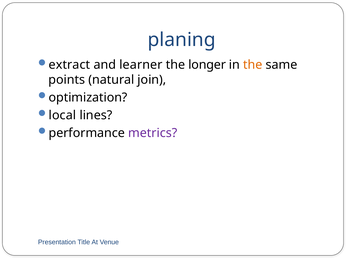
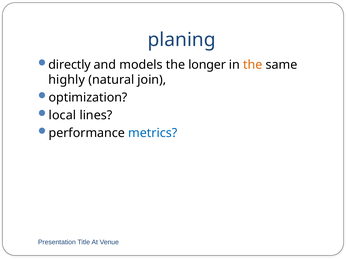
extract: extract -> directly (70, 65)
learner: learner -> models (141, 65)
points: points -> highly (67, 80)
metrics colour: purple -> blue (153, 133)
